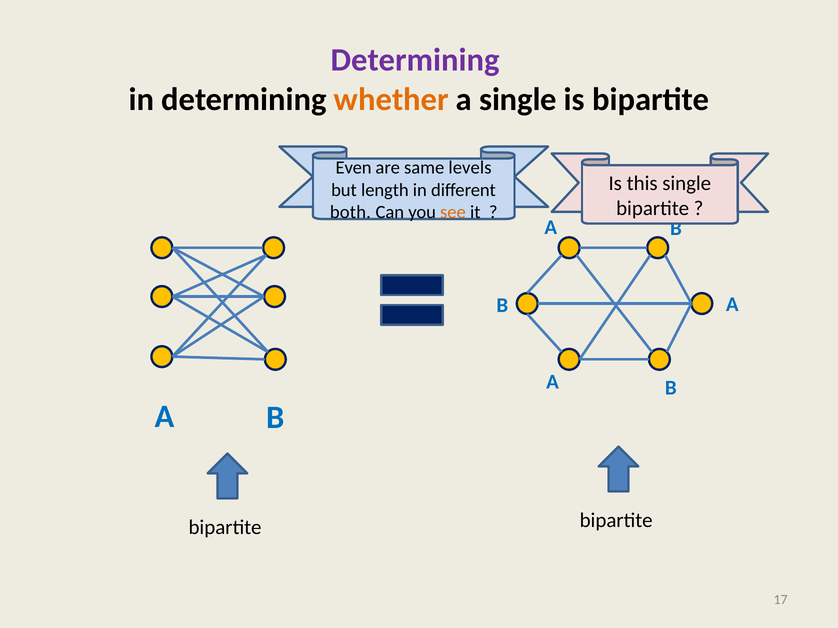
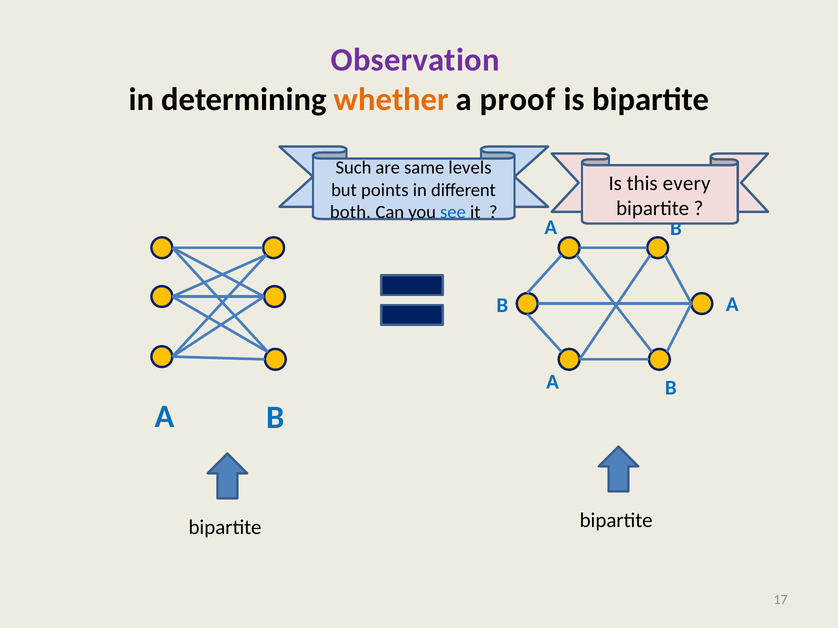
Determining: Determining -> Observation (415, 60)
a single: single -> proof (518, 99)
Even: Even -> Such (354, 168)
this single: single -> every (687, 183)
length: length -> points (385, 190)
see colour: orange -> blue (453, 213)
